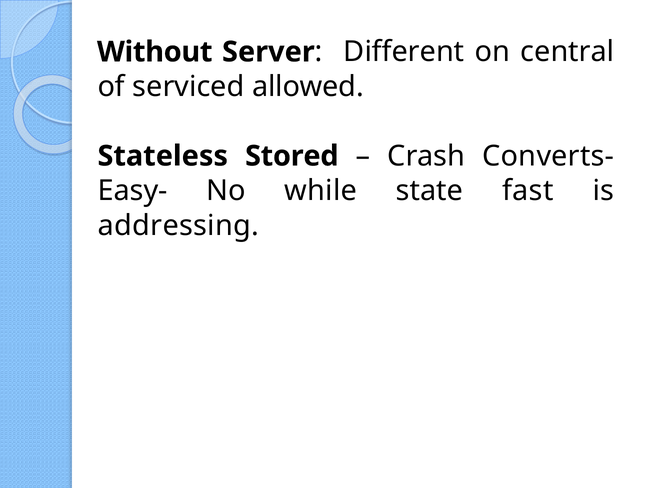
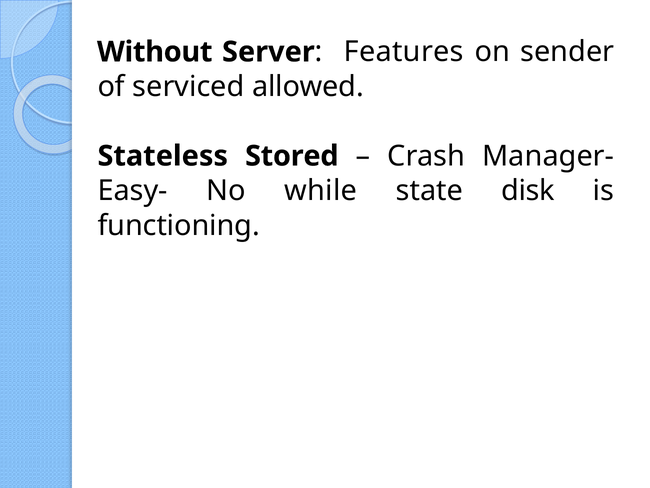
Different: Different -> Features (404, 52)
central: central -> sender (567, 52)
Converts-: Converts- -> Manager- (548, 156)
fast: fast -> disk (528, 191)
addressing: addressing -> functioning (179, 225)
